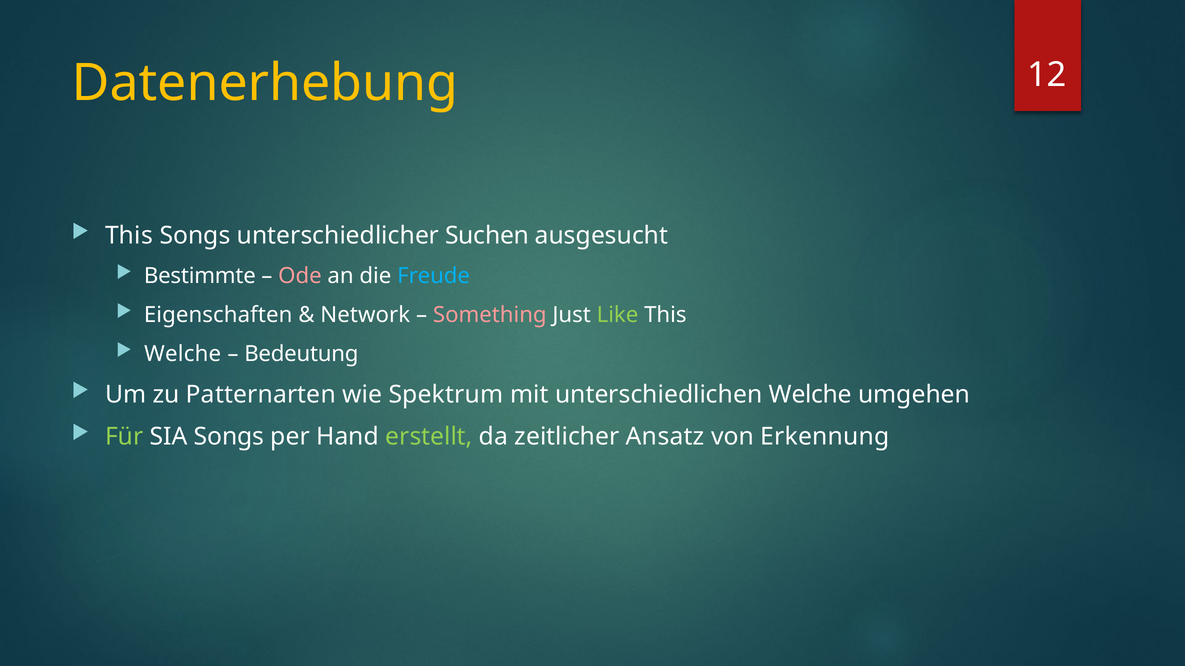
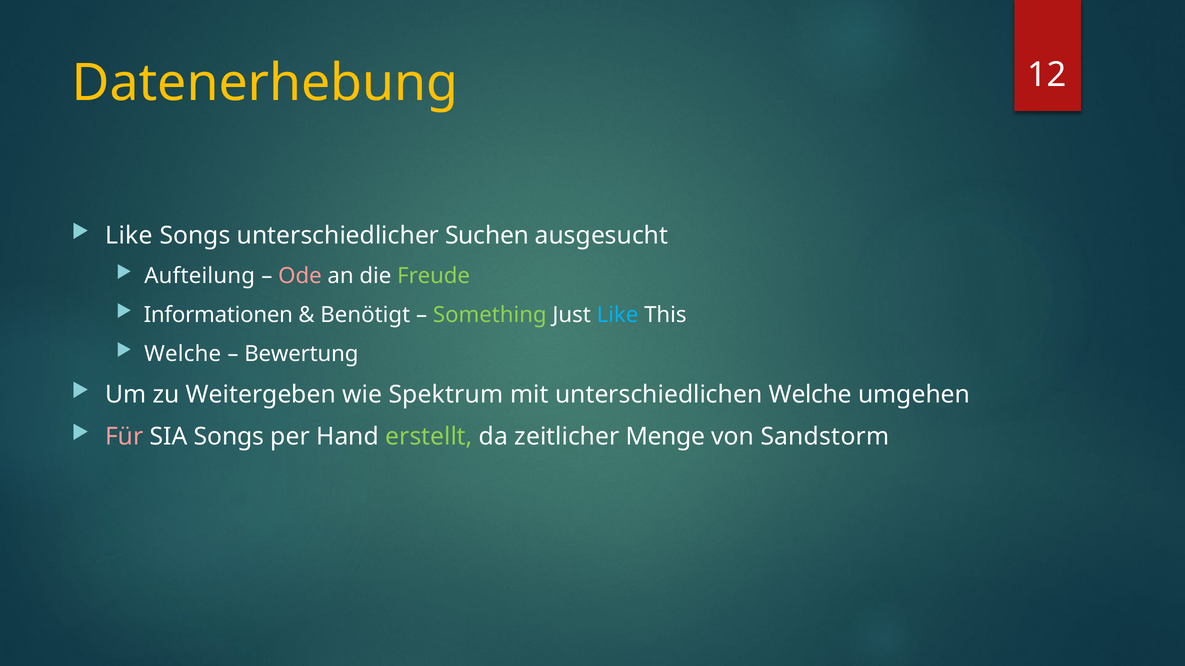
This: This -> Like (129, 236)
Bestimmte: Bestimmte -> Aufteilung (200, 276)
Freude colour: light blue -> light green (434, 276)
Eigenschaften: Eigenschaften -> Informationen (218, 315)
Network: Network -> Benötigt (365, 315)
Something colour: pink -> light green (490, 315)
Like colour: light green -> light blue (617, 315)
Bedeutung: Bedeutung -> Bewertung (301, 354)
Patternarten: Patternarten -> Weitergeben (261, 395)
Für colour: light green -> pink (124, 437)
Ansatz: Ansatz -> Menge (665, 437)
Erkennung: Erkennung -> Sandstorm (825, 437)
